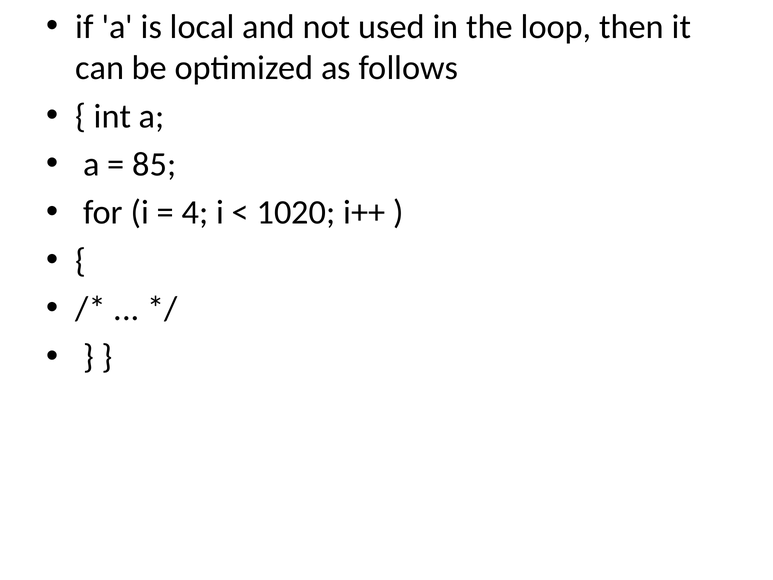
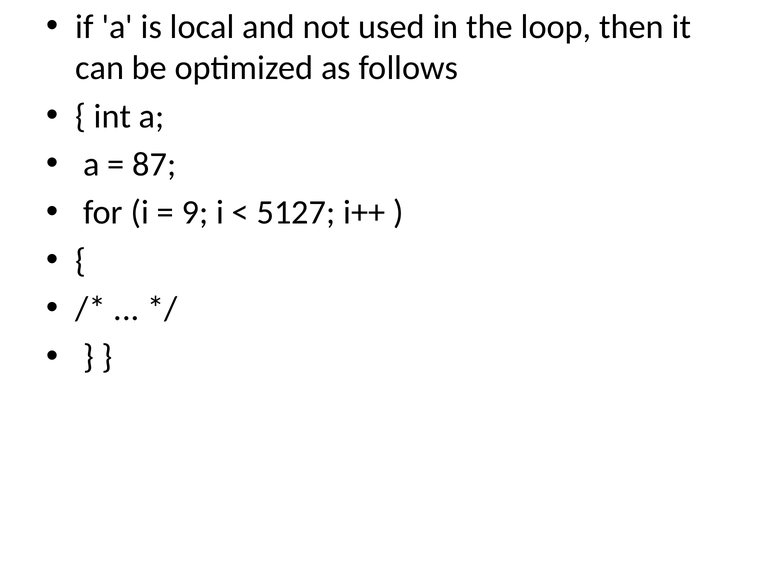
85: 85 -> 87 (154, 164)
4: 4 -> 9 (195, 212)
1020: 1020 -> 5127 (296, 212)
